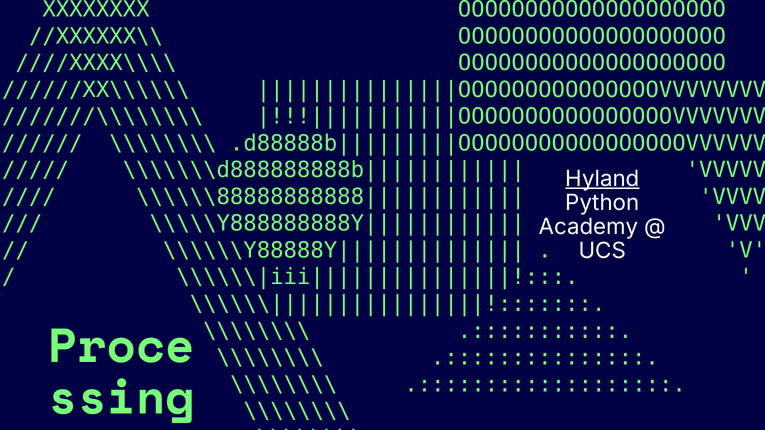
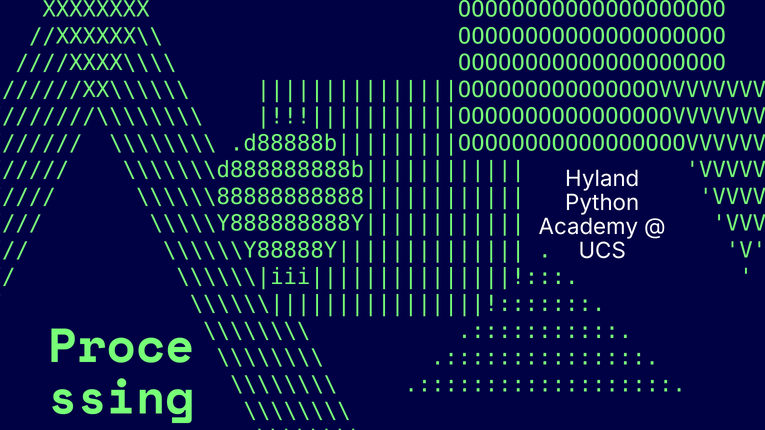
Hyland underline: present -> none (602, 179)
